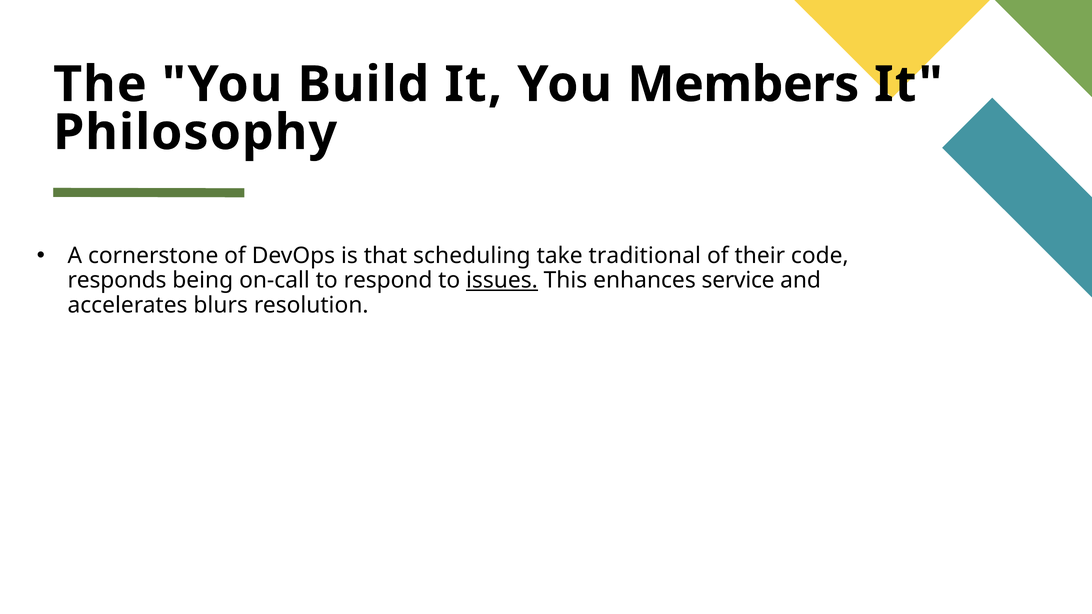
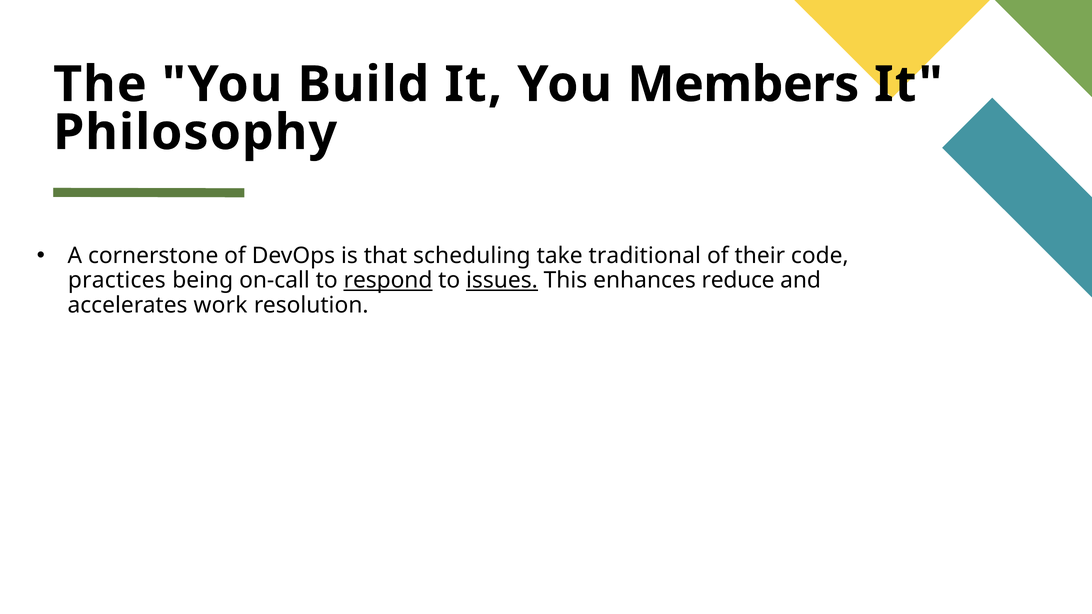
responds: responds -> practices (117, 281)
respond underline: none -> present (388, 281)
service: service -> reduce (738, 281)
blurs: blurs -> work (221, 305)
